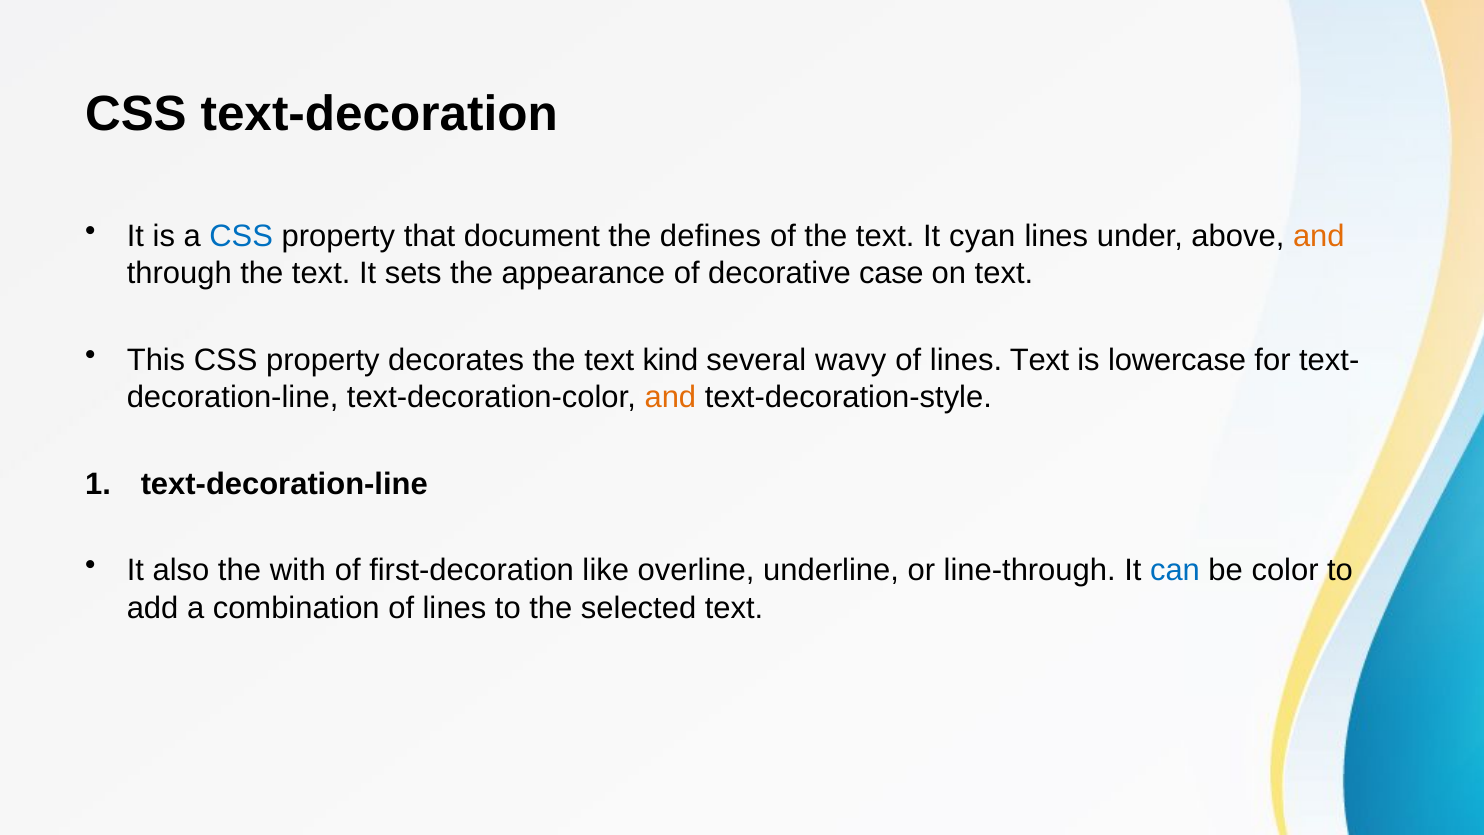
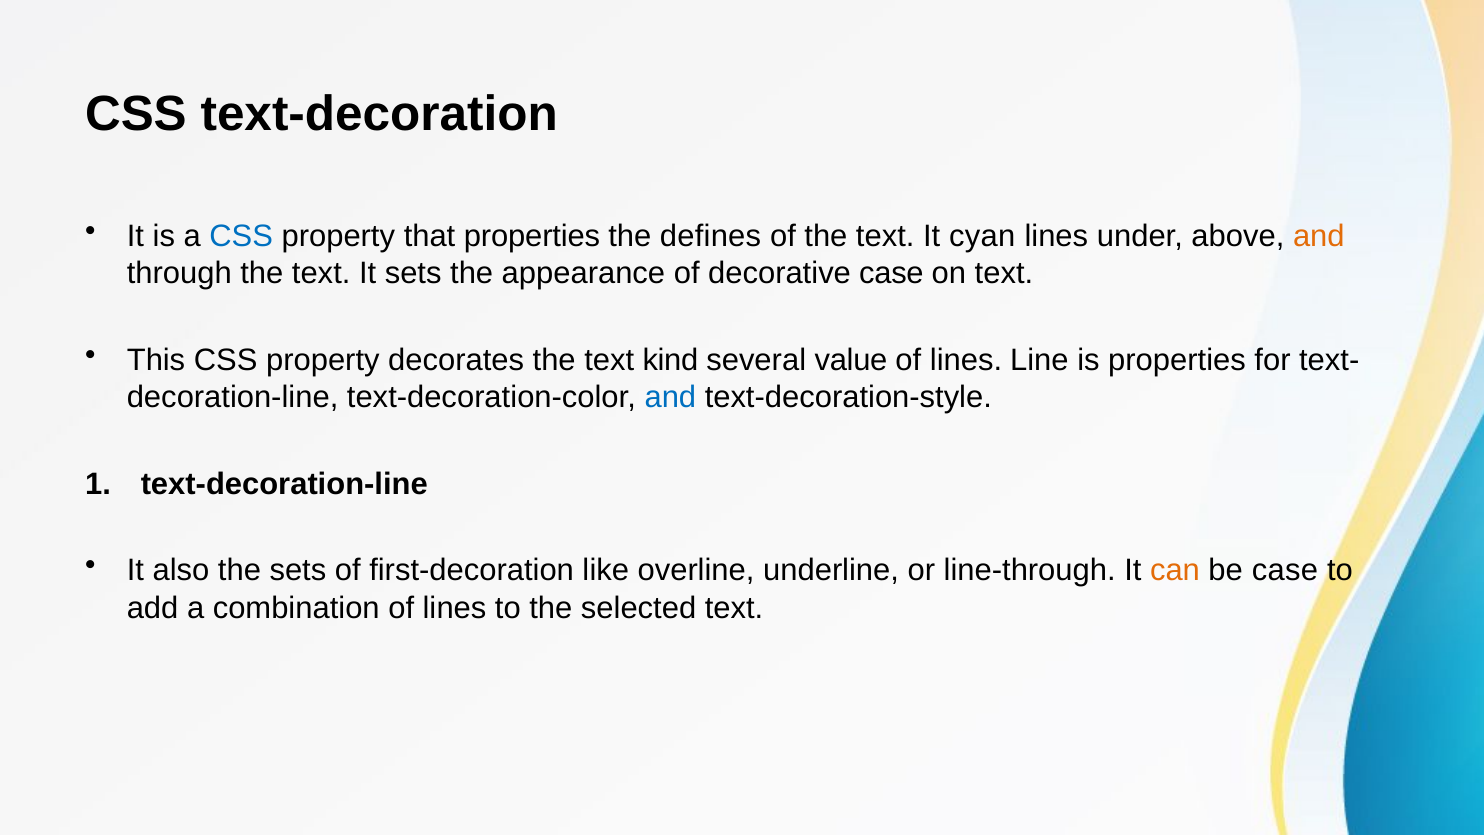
that document: document -> properties (532, 236)
wavy: wavy -> value (851, 360)
lines Text: Text -> Line (1039, 360)
is lowercase: lowercase -> properties (1177, 360)
and colour: orange -> blue (670, 397)
the with: with -> sets (298, 571)
can colour: blue -> orange (1175, 571)
be color: color -> case (1285, 571)
